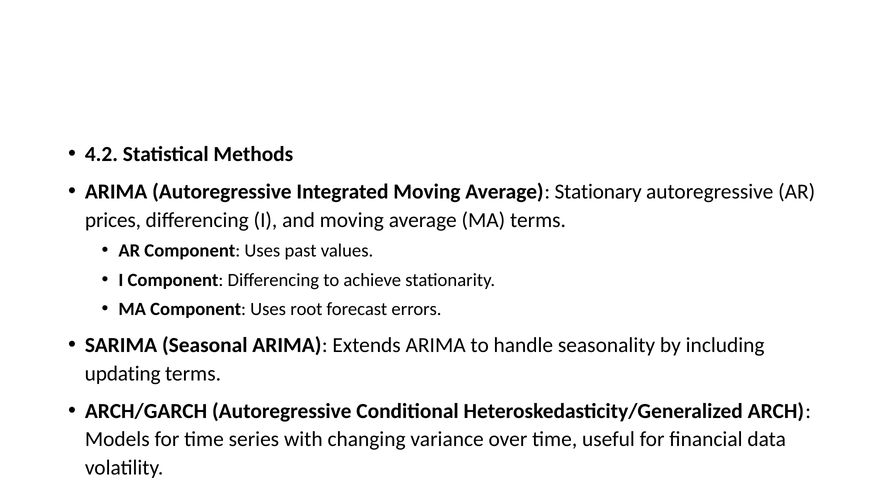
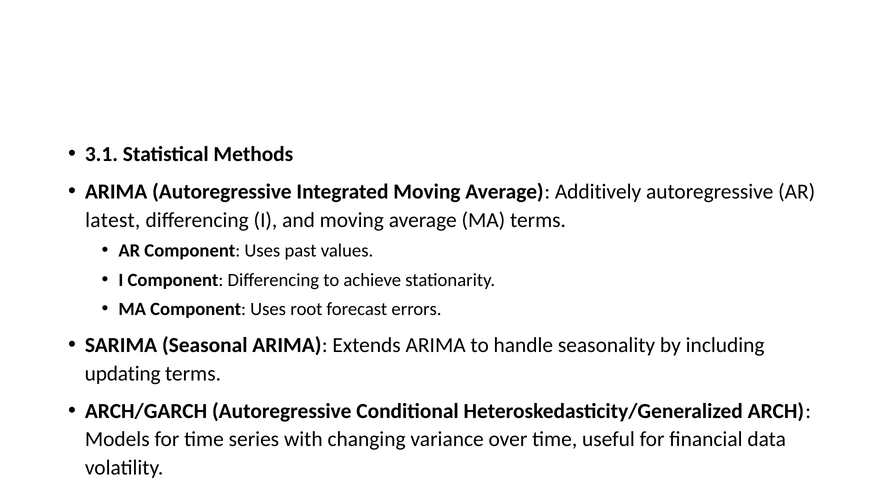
4.2: 4.2 -> 3.1 (101, 154)
Stationary: Stationary -> Additively (598, 192)
prices: prices -> latest (113, 220)
